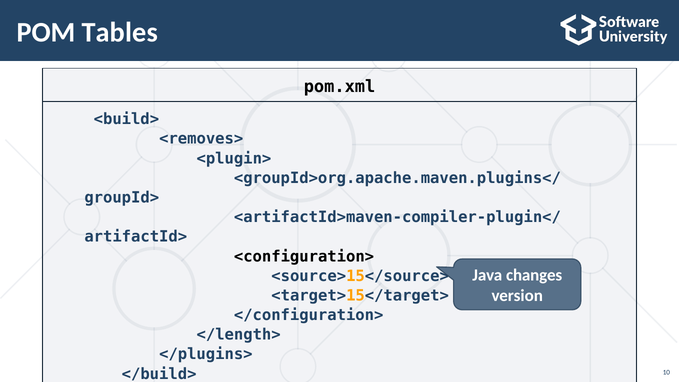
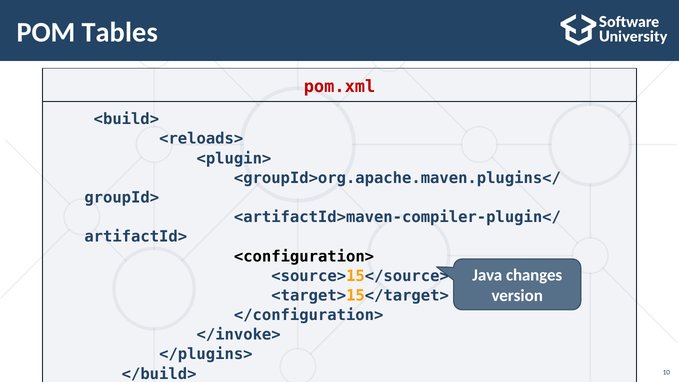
pom.xml colour: black -> red (340, 87)
<removes>: <removes> -> <reloads> (201, 139)
</length>: </length> -> </invoke> (239, 335)
